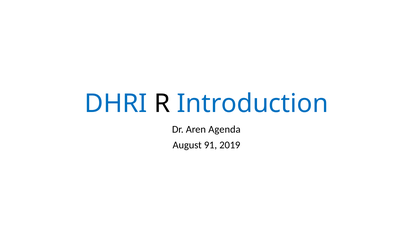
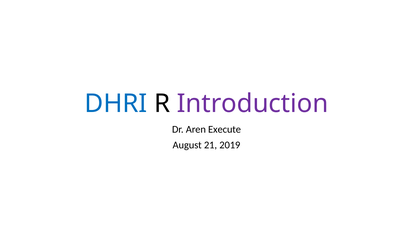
Introduction colour: blue -> purple (253, 103)
Agenda: Agenda -> Execute (225, 129)
91: 91 -> 21 (211, 145)
